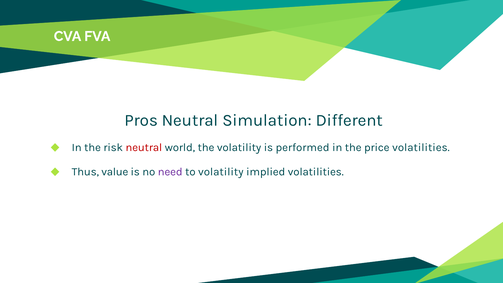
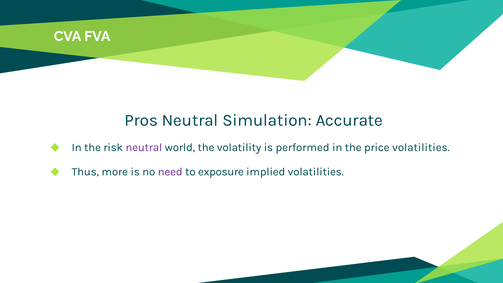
Different: Different -> Accurate (349, 120)
neutral colour: red -> purple (144, 148)
value: value -> more (115, 172)
to volatility: volatility -> exposure (221, 172)
